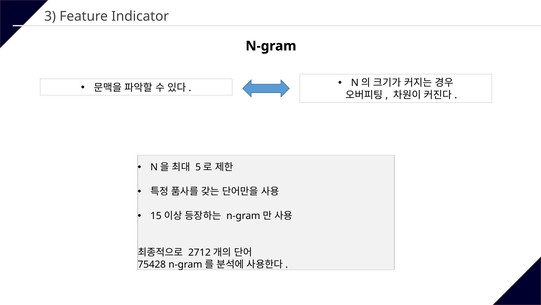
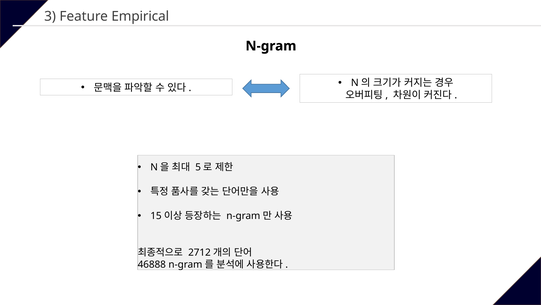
Indicator: Indicator -> Empirical (140, 16)
75428: 75428 -> 46888 (152, 264)
